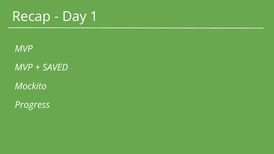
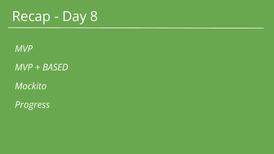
1: 1 -> 8 (94, 17)
SAVED: SAVED -> BASED (55, 68)
